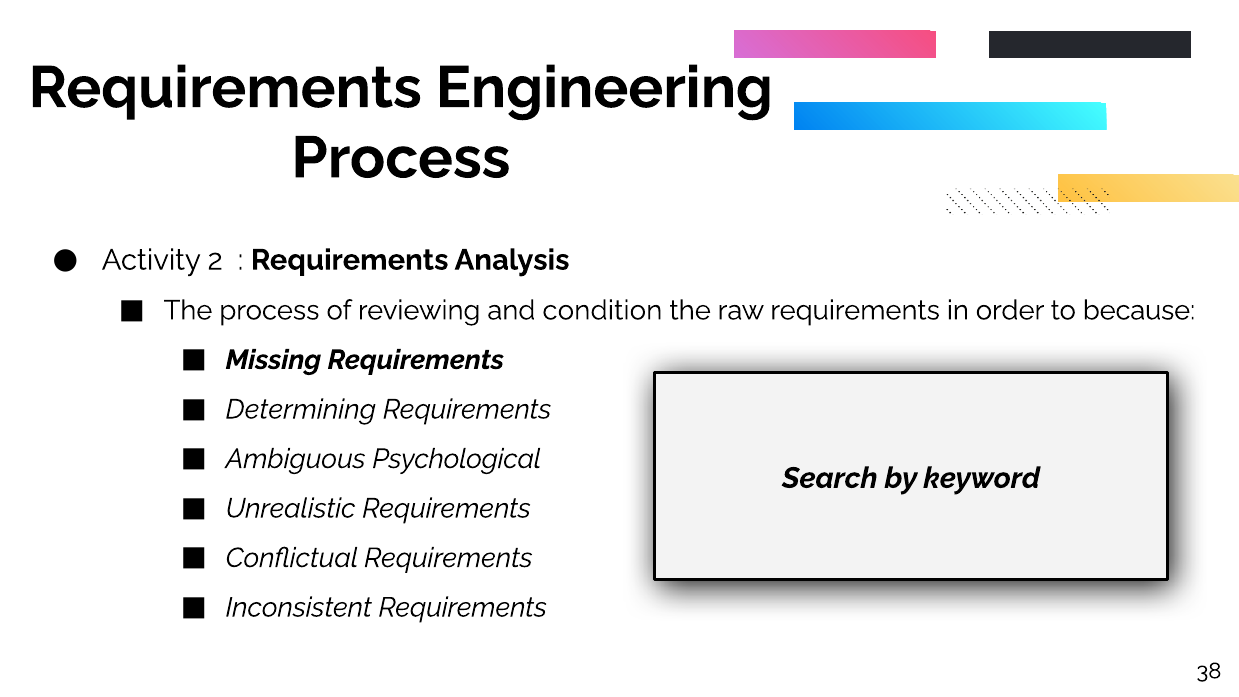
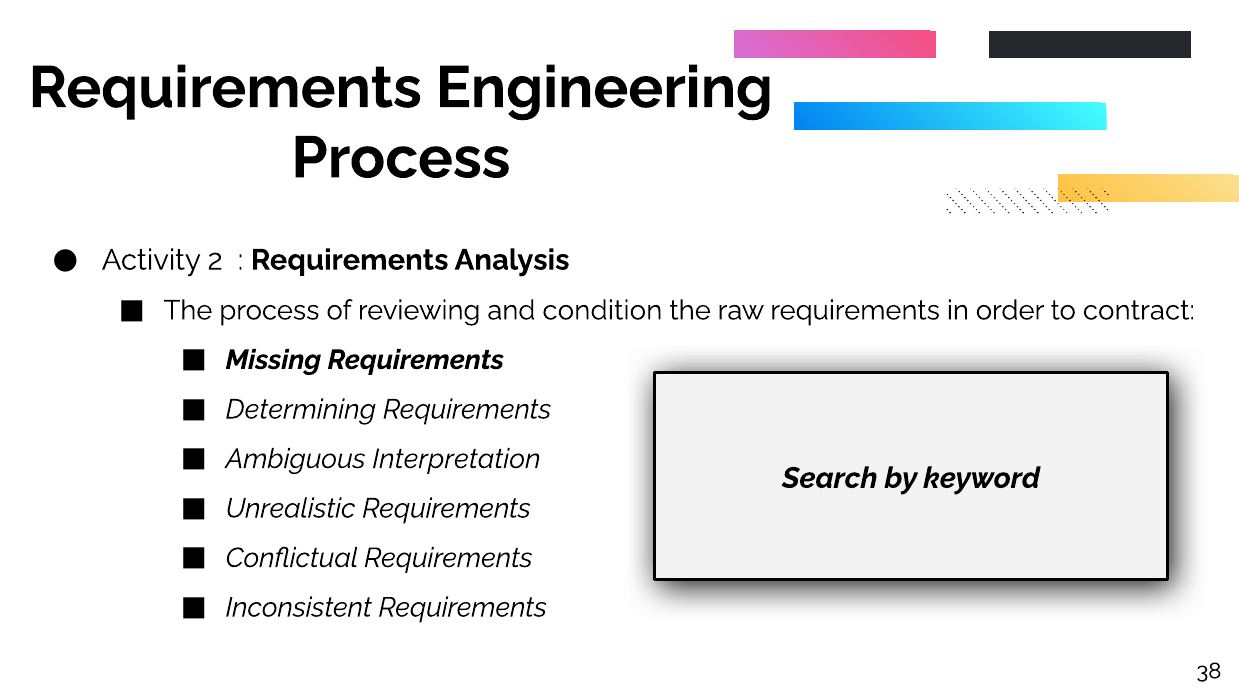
because: because -> contract (1139, 310)
Psychological: Psychological -> Interpretation (457, 459)
